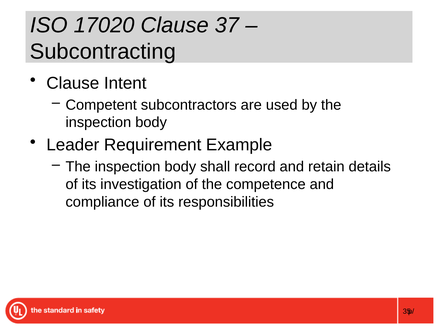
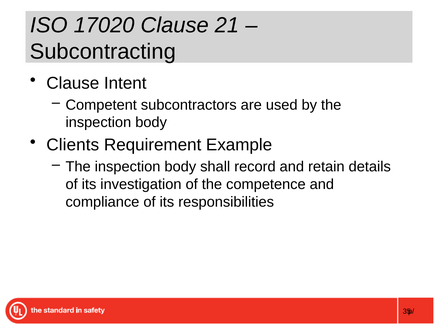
37: 37 -> 21 (227, 25)
Leader: Leader -> Clients (73, 145)
